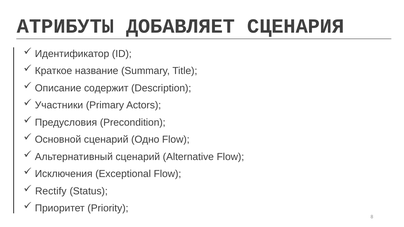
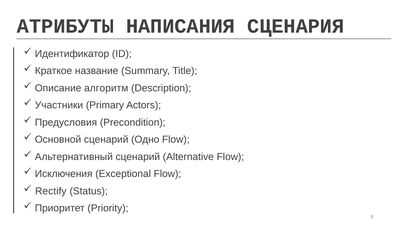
ДОБАВЛЯЕТ: ДОБАВЛЯЕТ -> НАПИСАНИЯ (181, 26)
содержит: содержит -> алгоритм (106, 88)
